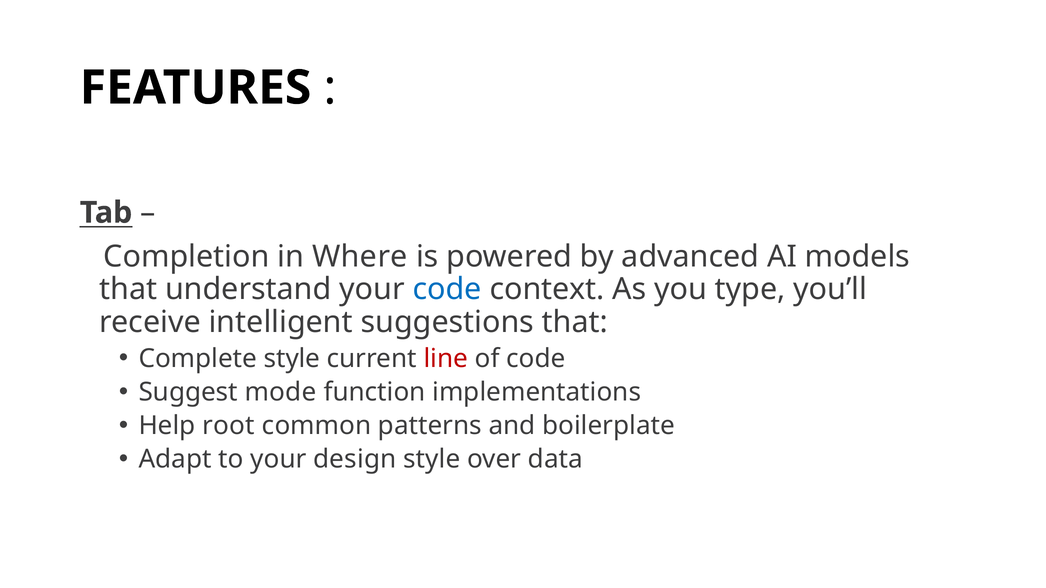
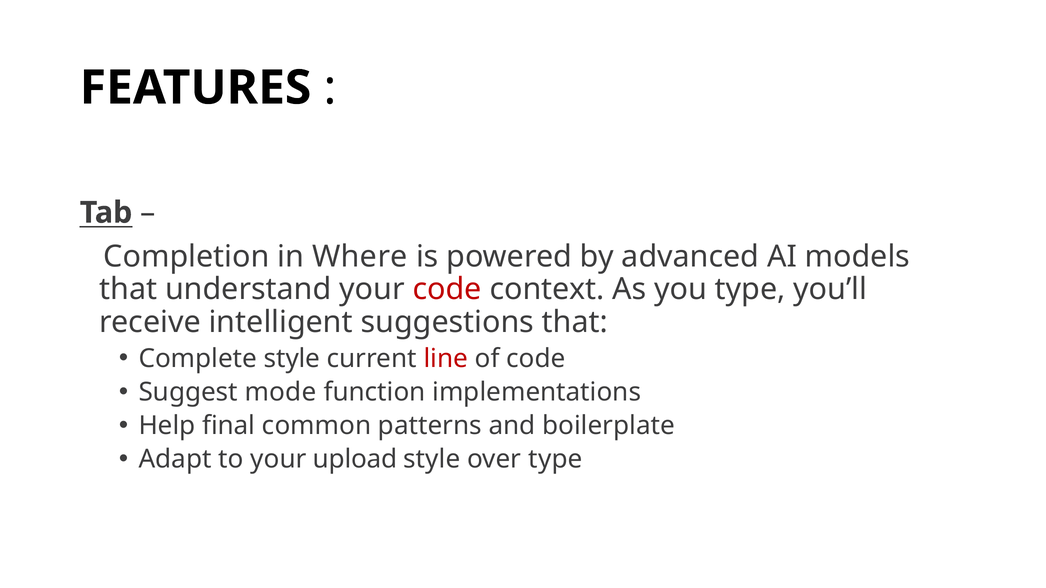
code colour: blue -> red (447, 290)
root: root -> final (229, 426)
design: design -> upload (355, 460)
over data: data -> type (556, 460)
